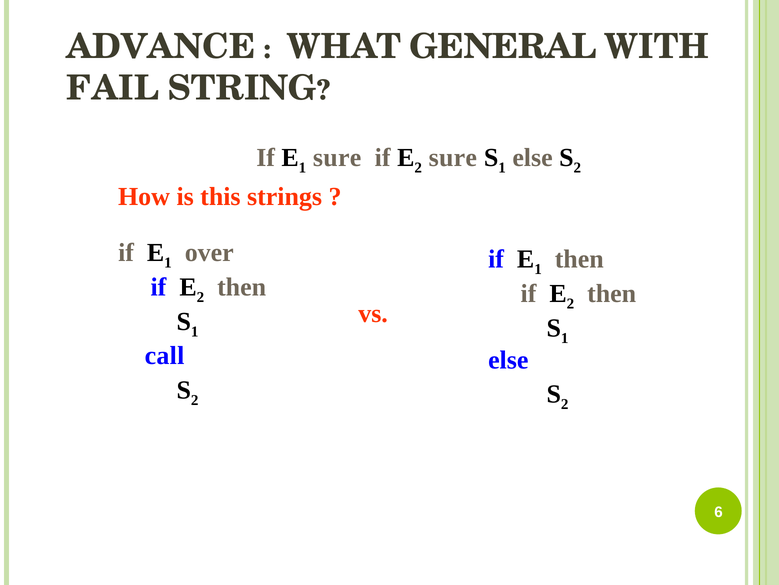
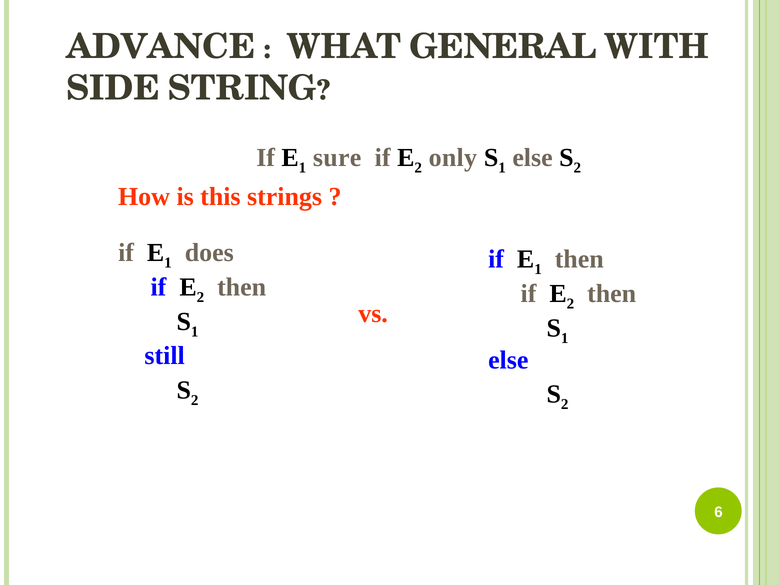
FAIL: FAIL -> SIDE (113, 88)
sure: sure -> only (453, 158)
over: over -> does (209, 253)
call: call -> still (165, 355)
